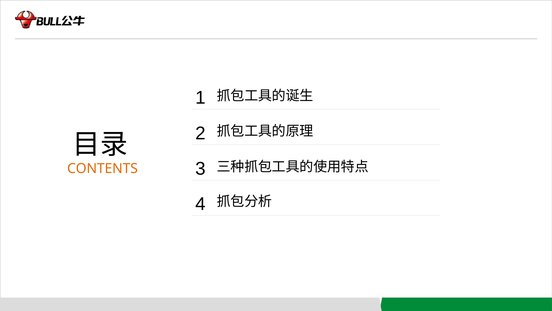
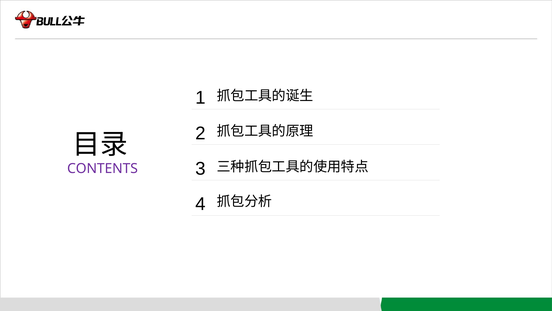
CONTENTS colour: orange -> purple (102, 168)
